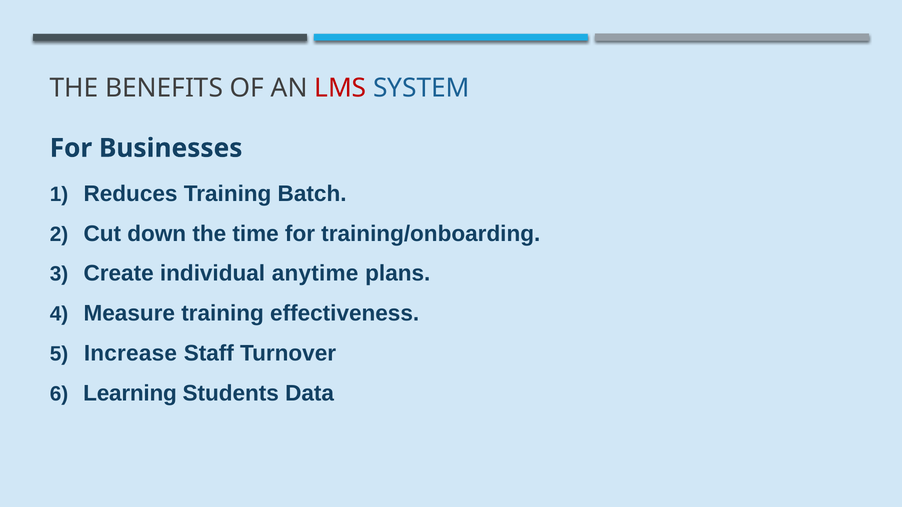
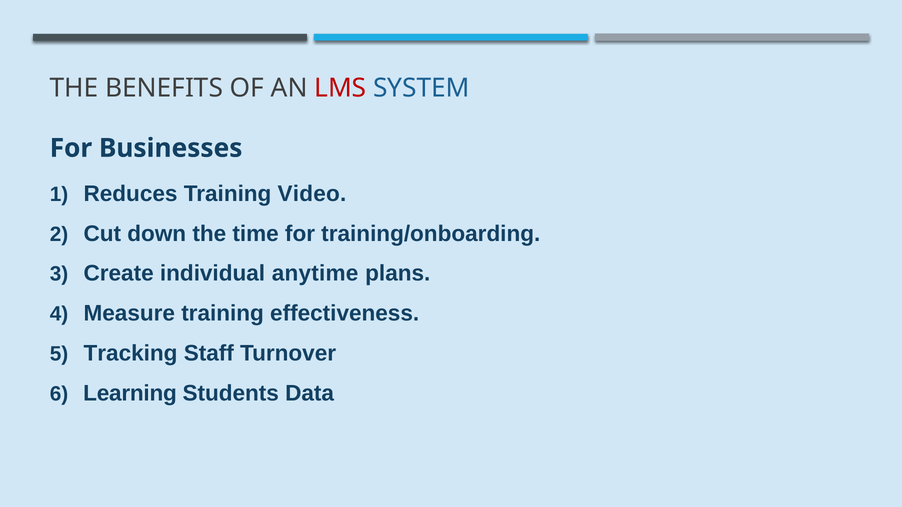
Batch: Batch -> Video (312, 194)
Increase: Increase -> Tracking (131, 354)
